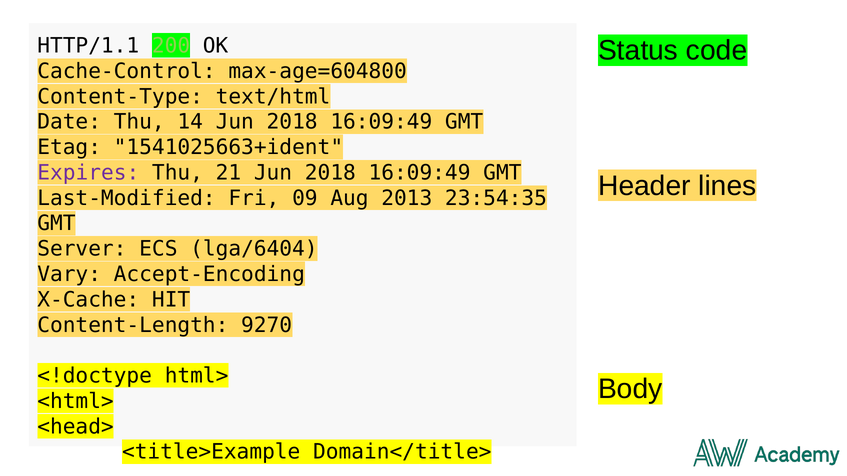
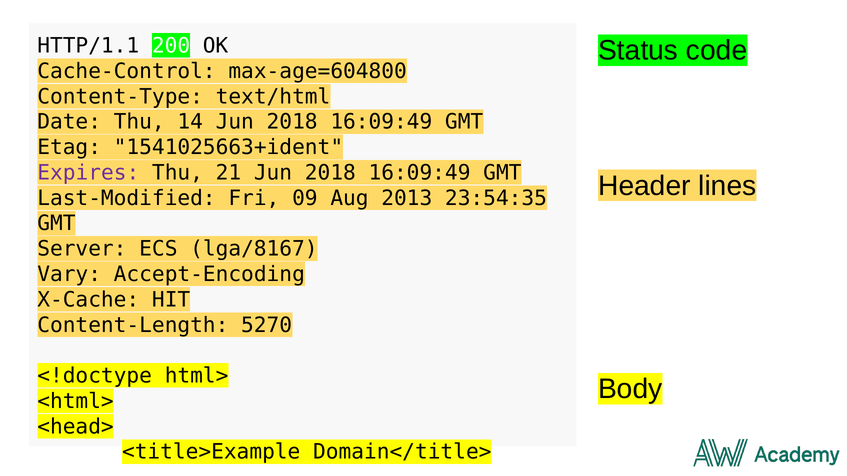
200 colour: light green -> white (171, 46)
lga/6404: lga/6404 -> lga/8167 (254, 249)
9270: 9270 -> 5270 (267, 325)
